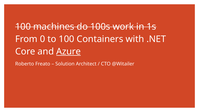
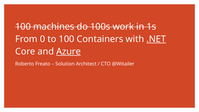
.NET underline: none -> present (156, 39)
